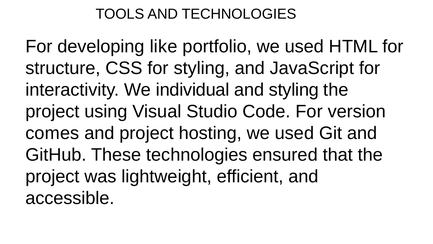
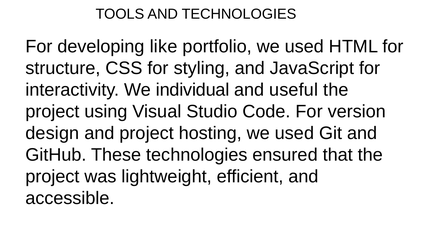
and styling: styling -> useful (294, 90)
comes: comes -> design (52, 133)
